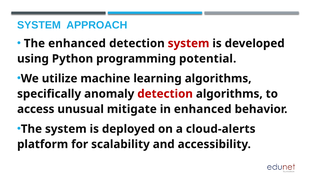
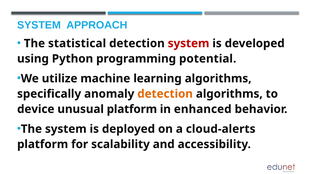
The enhanced: enhanced -> statistical (77, 43)
detection colour: red -> orange (165, 94)
access: access -> device (36, 109)
unusual mitigate: mitigate -> platform (132, 109)
